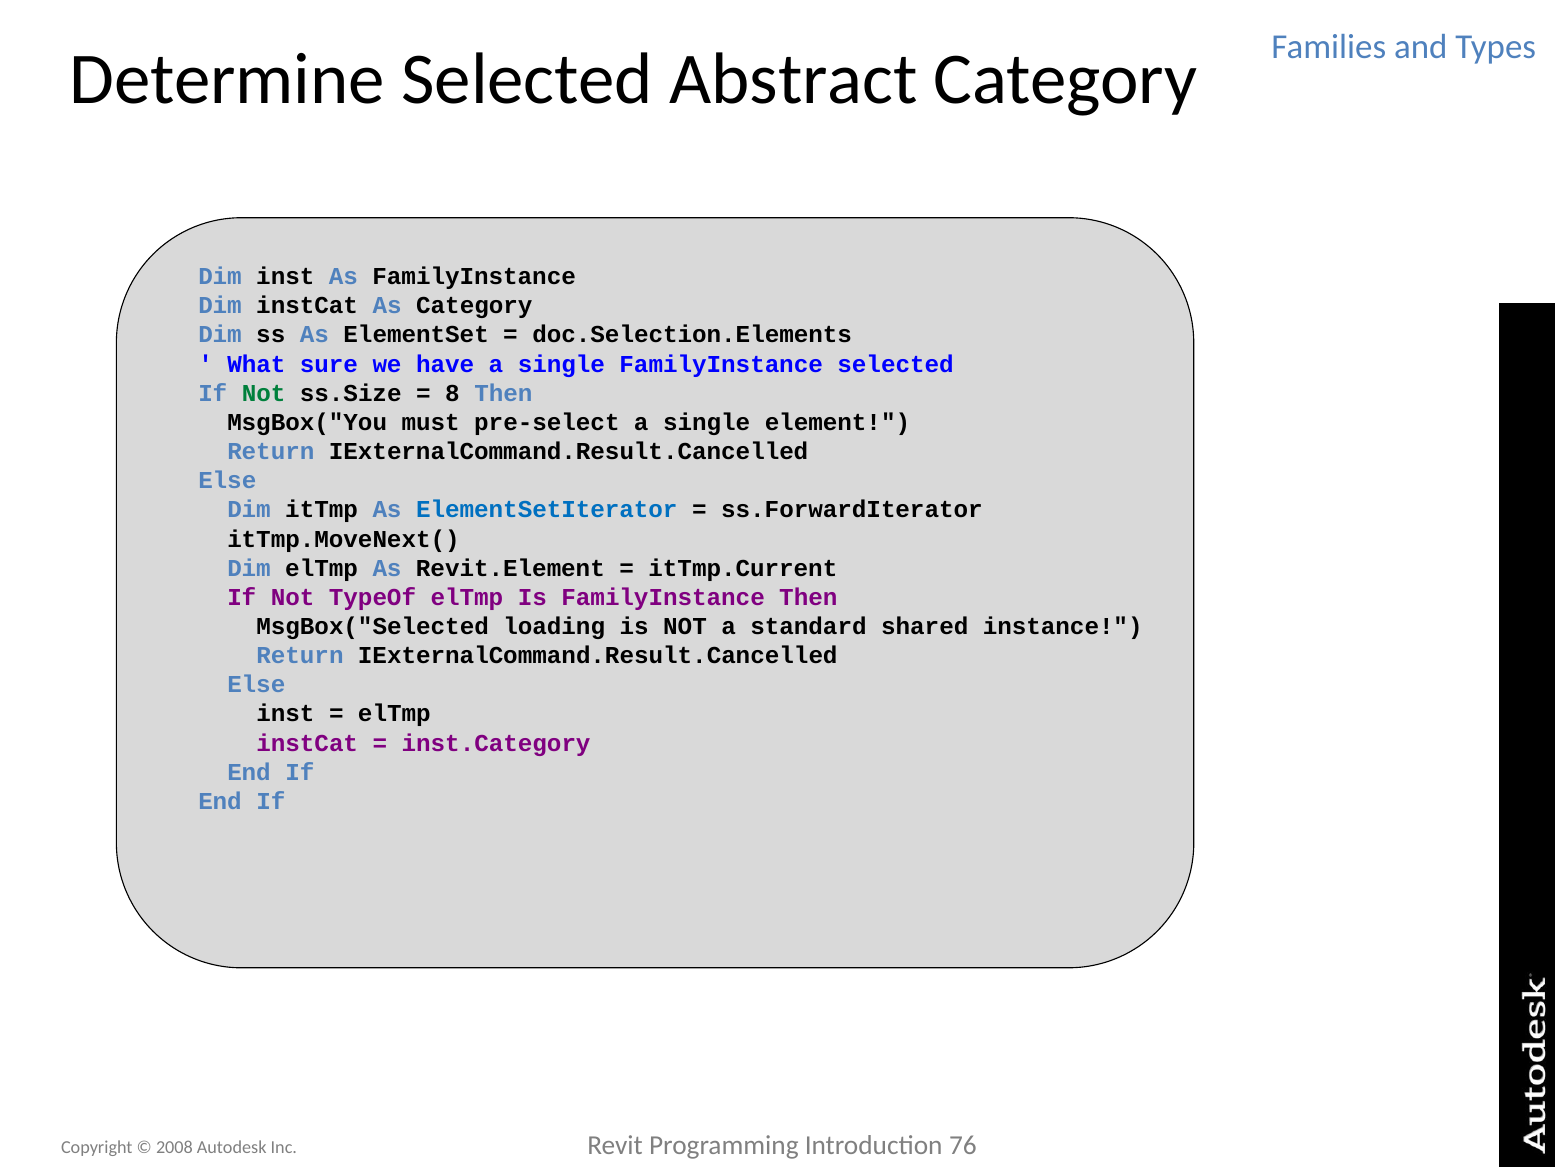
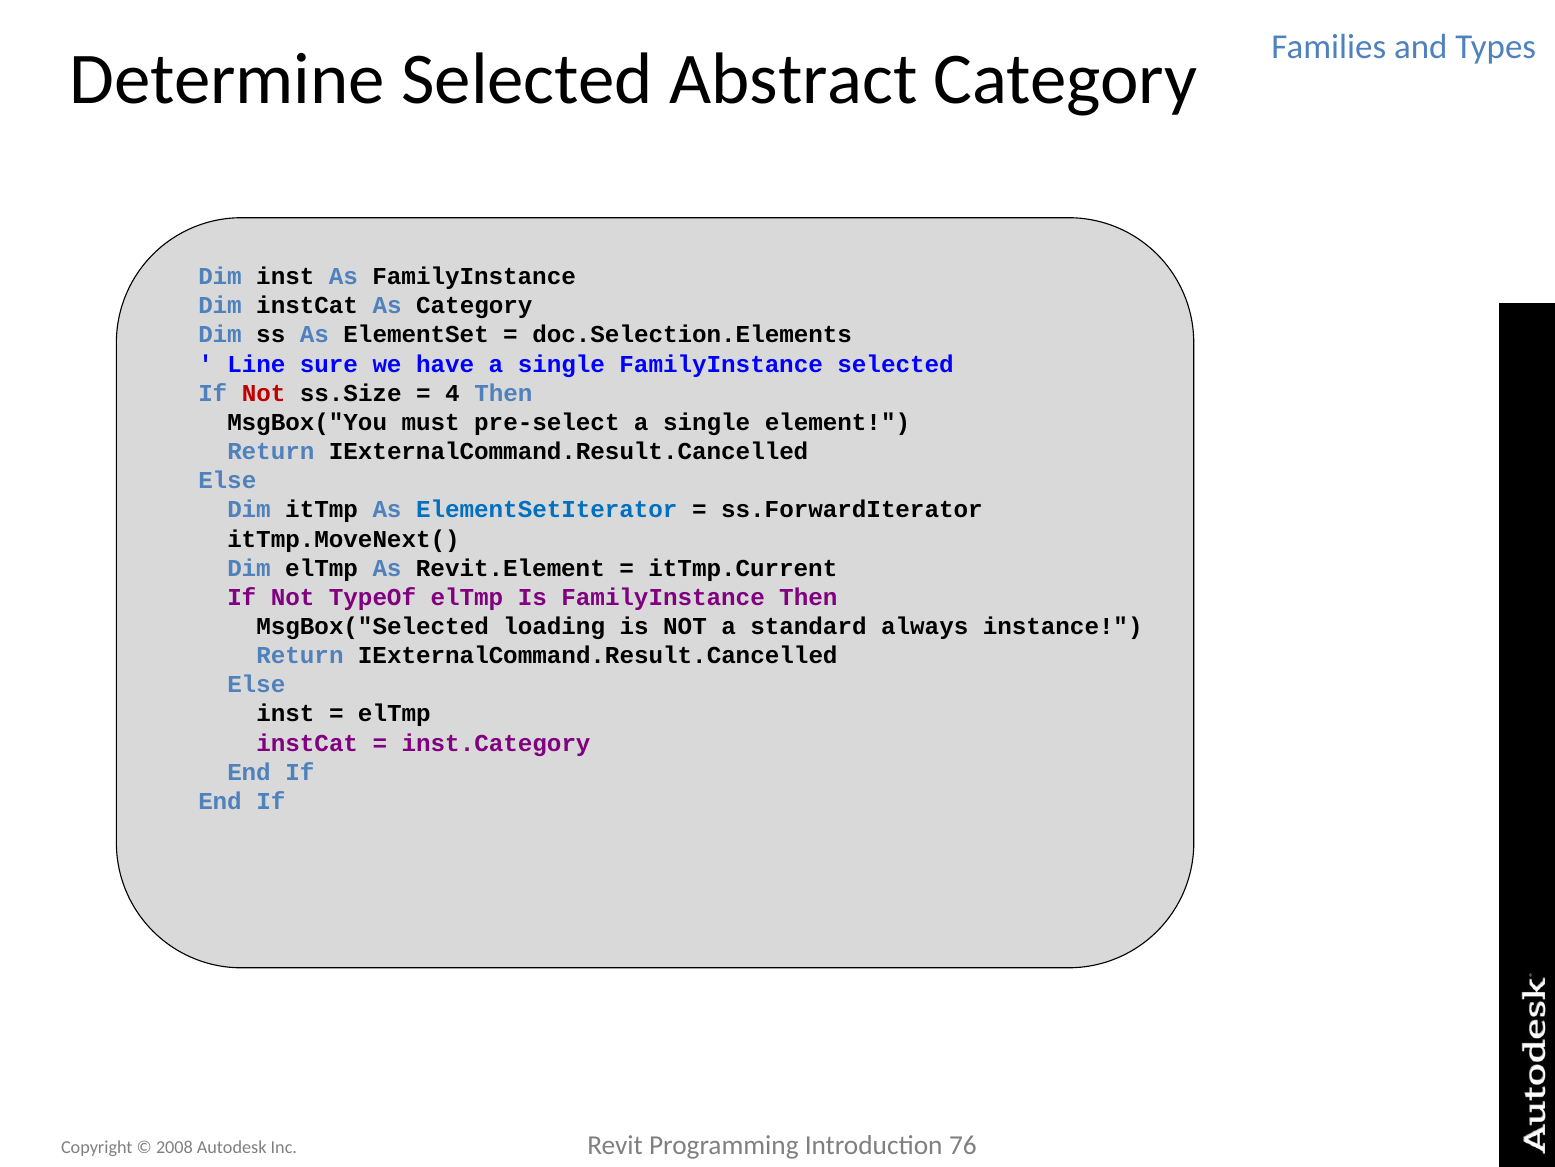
What: What -> Line (256, 364)
Not colour: green -> red (264, 393)
8: 8 -> 4 (452, 393)
shared: shared -> always (925, 626)
